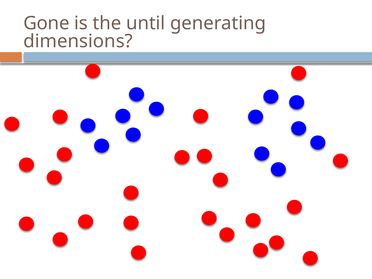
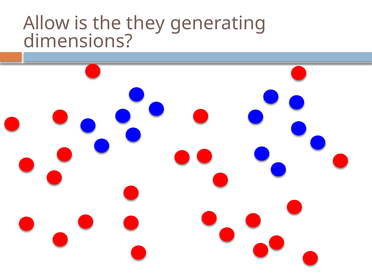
Gone: Gone -> Allow (46, 23)
until: until -> they (146, 23)
